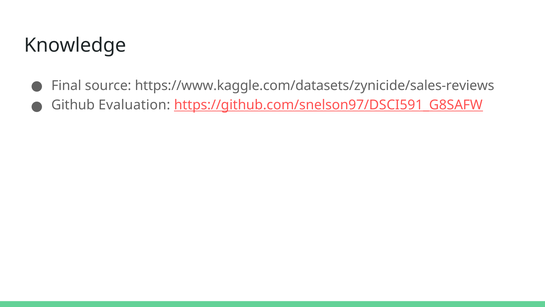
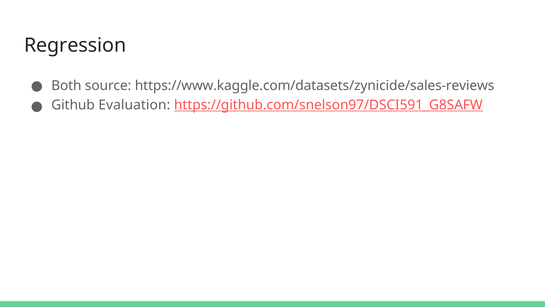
Knowledge: Knowledge -> Regression (75, 45)
Final: Final -> Both (66, 86)
